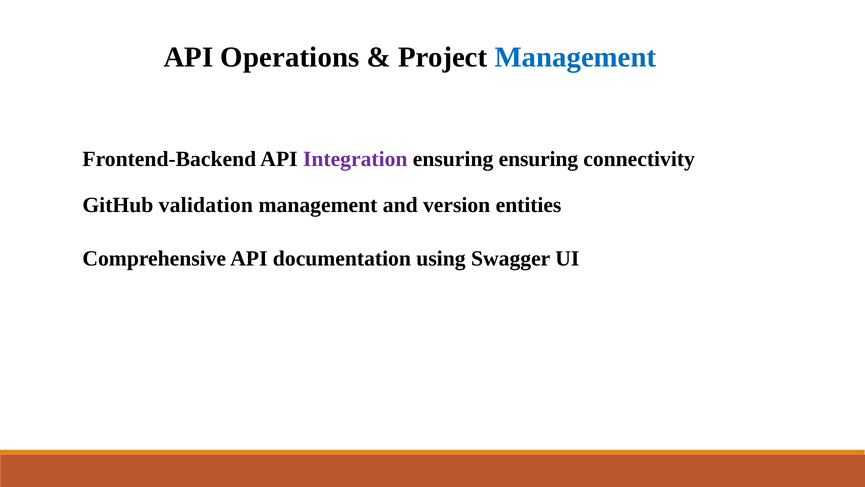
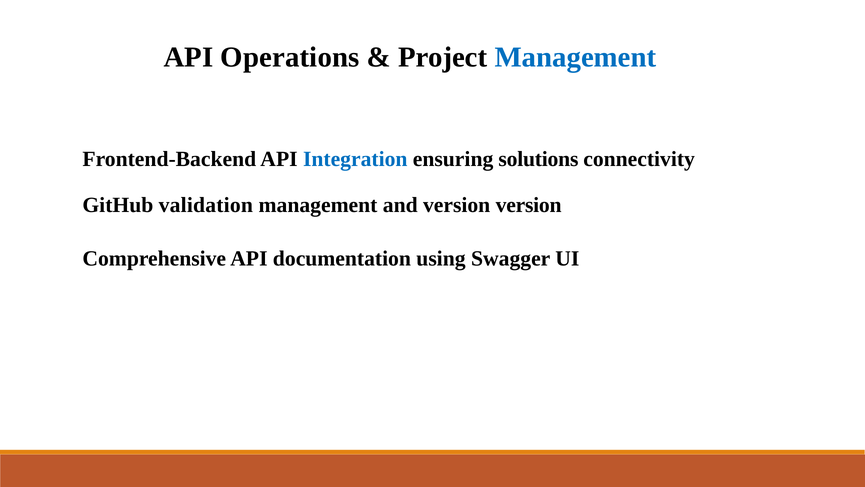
Integration colour: purple -> blue (355, 159)
ensuring ensuring: ensuring -> solutions (538, 159)
version entities: entities -> version (529, 205)
